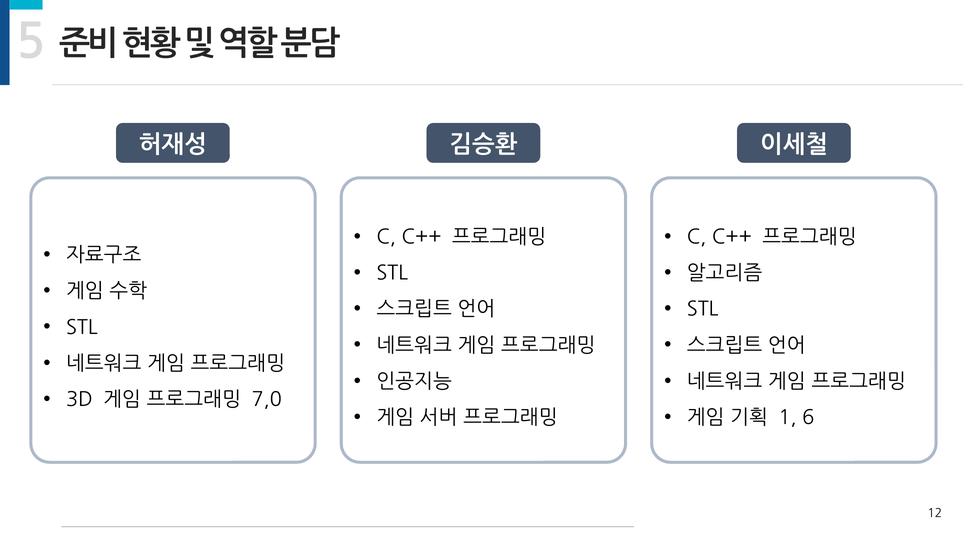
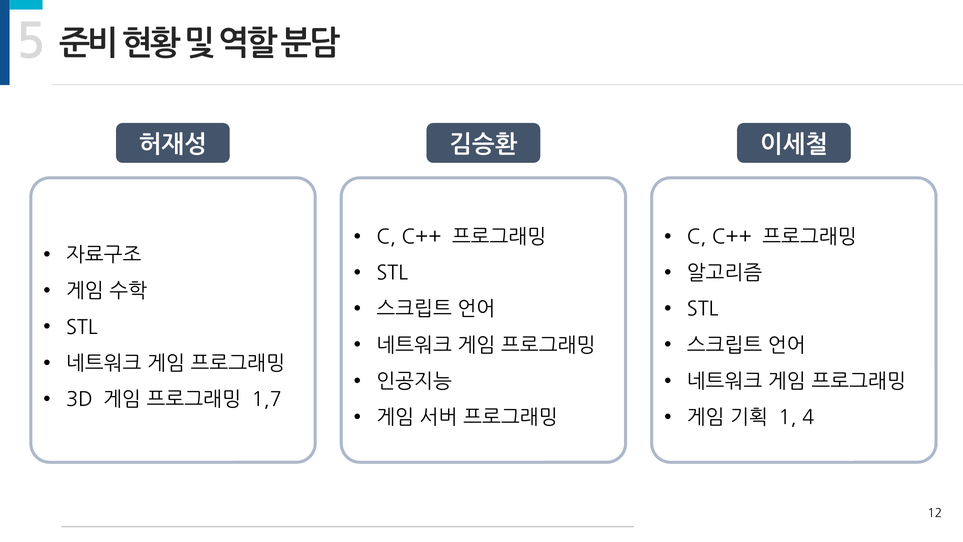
7,0: 7,0 -> 1,7 (267, 399)
6: 6 -> 4 (808, 418)
